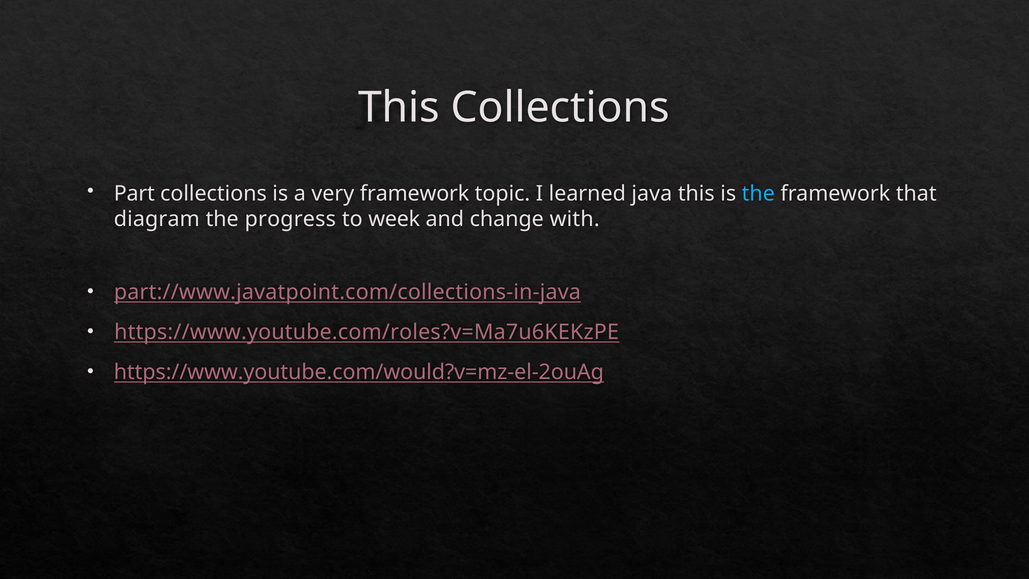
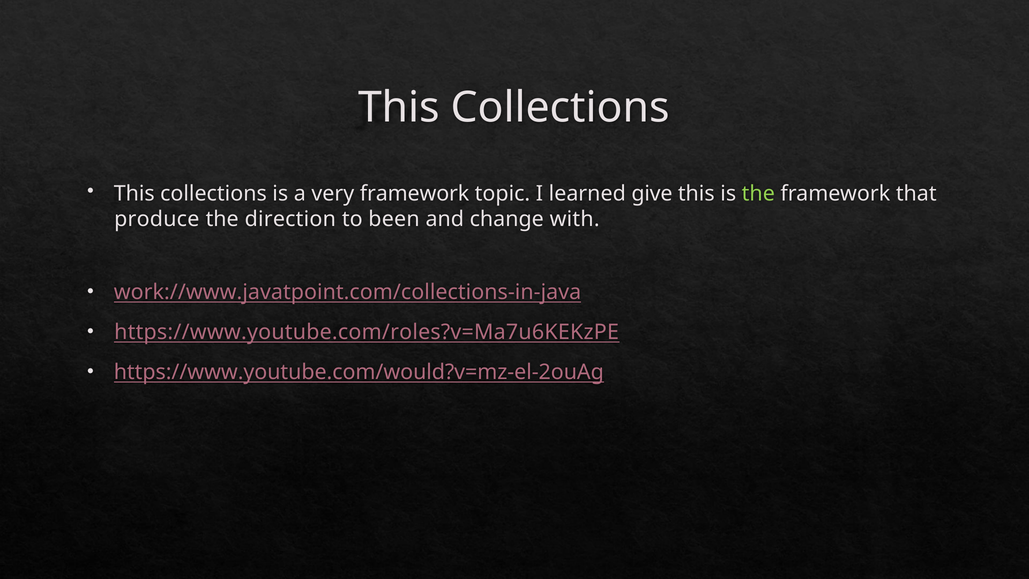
Part: Part -> This (134, 193)
java: java -> give (652, 193)
the colour: light blue -> light green (758, 193)
diagram: diagram -> produce (157, 219)
progress: progress -> direction (290, 219)
week: week -> been (394, 219)
part://www.javatpoint.com/collections-in-java: part://www.javatpoint.com/collections-in-java -> work://www.javatpoint.com/collections-in-java (348, 292)
